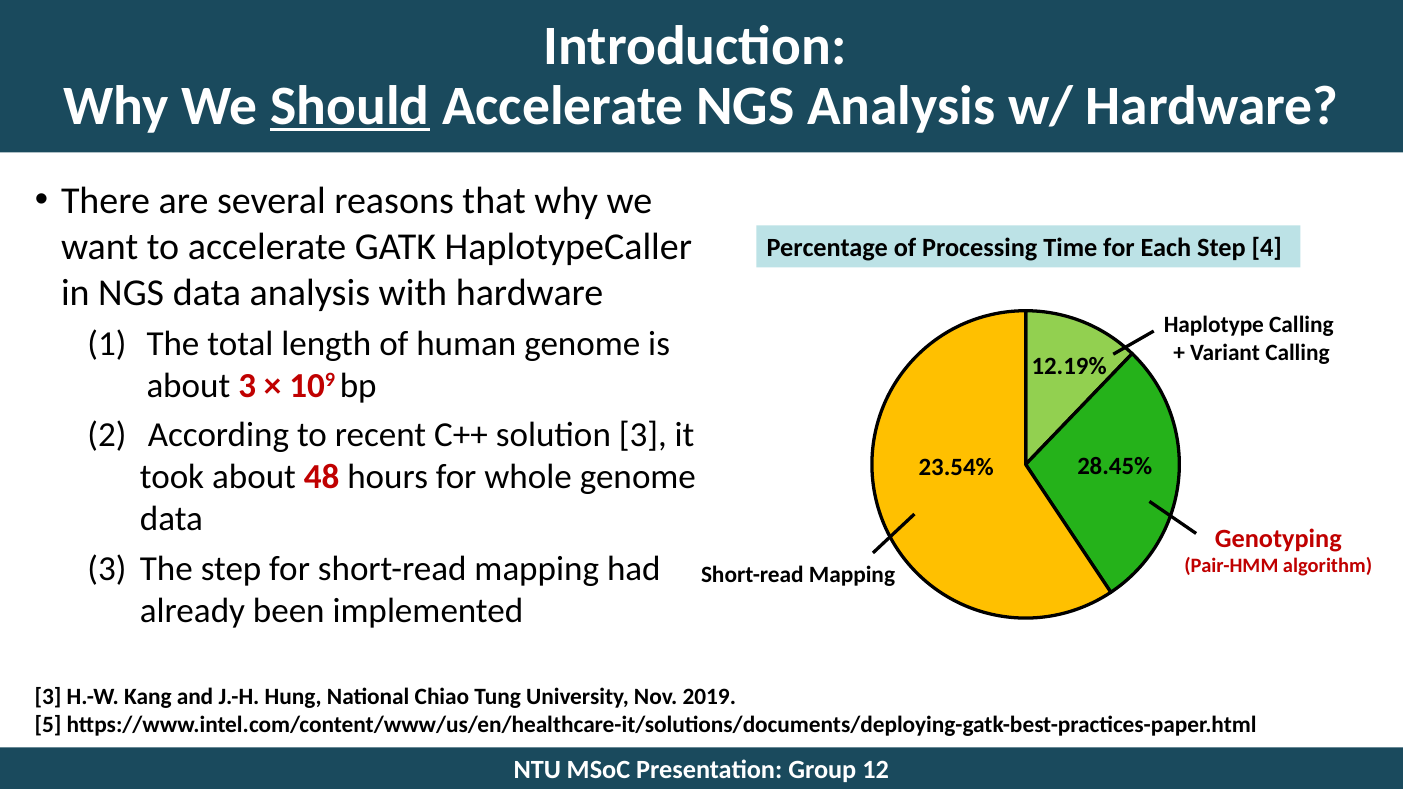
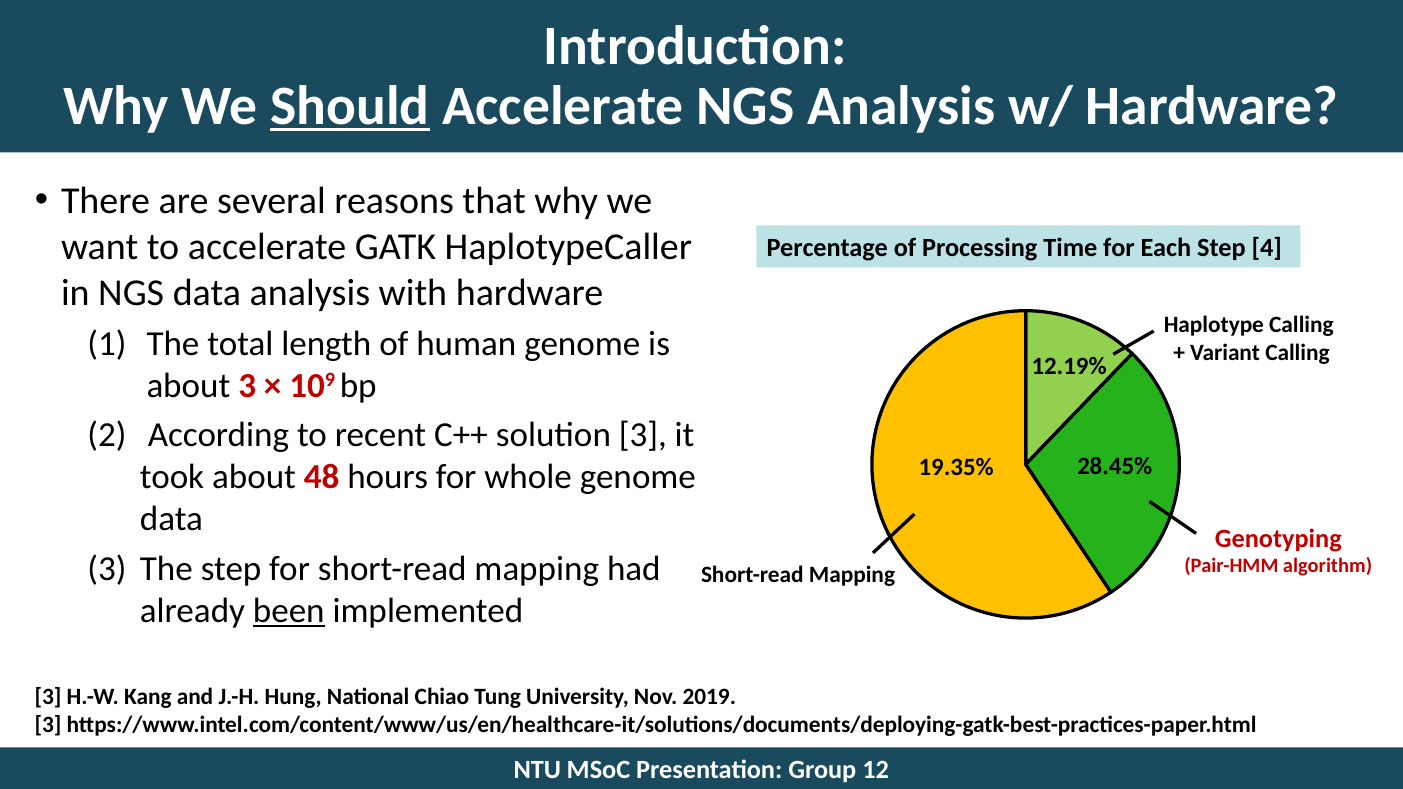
23.54%: 23.54% -> 19.35% (956, 467)
been underline: none -> present (289, 611)
5: 5 -> 3 (48, 725)
